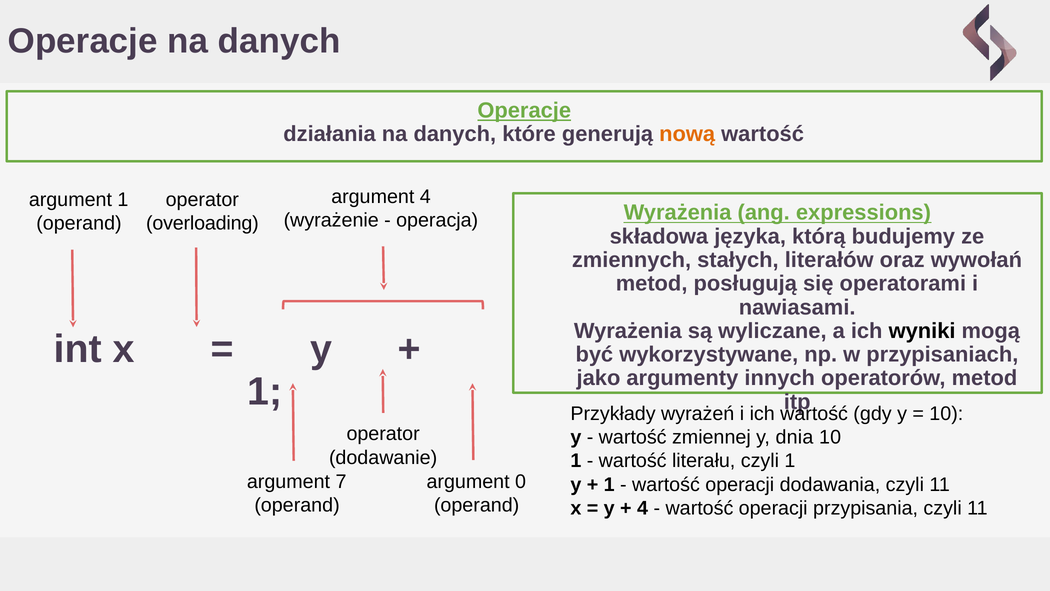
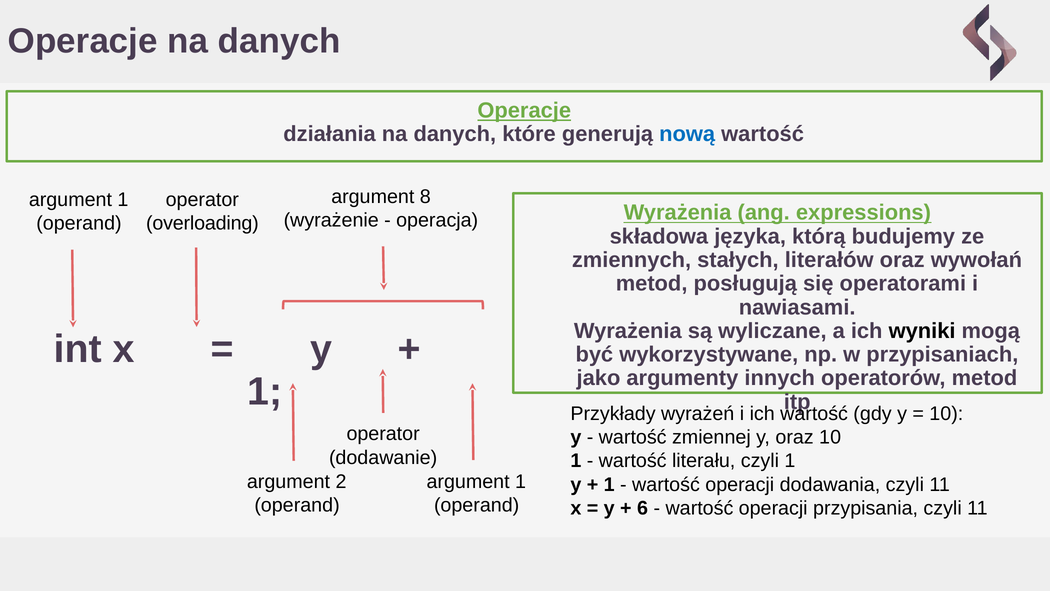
nową colour: orange -> blue (687, 134)
argument 4: 4 -> 8 (425, 197)
y dnia: dnia -> oraz (795, 437)
7: 7 -> 2 (341, 481)
0: 0 -> 1 (521, 481)
4: 4 -> 6 (643, 508)
